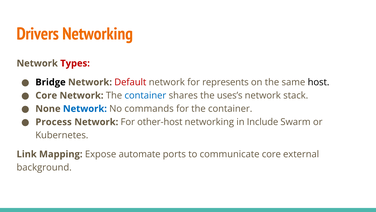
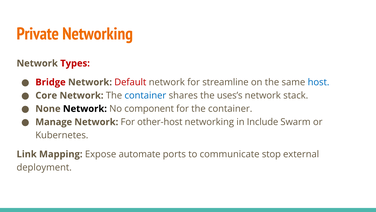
Drivers: Drivers -> Private (38, 34)
Bridge colour: black -> red (51, 82)
represents: represents -> streamline (225, 82)
host colour: black -> blue (319, 82)
Network colour: blue -> black (85, 109)
commands: commands -> component (149, 109)
Process: Process -> Manage (54, 122)
communicate core: core -> stop (271, 154)
background: background -> deployment (44, 167)
